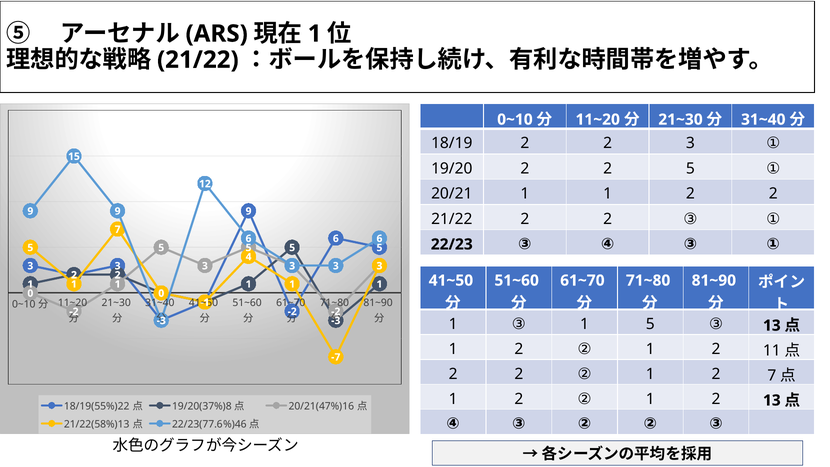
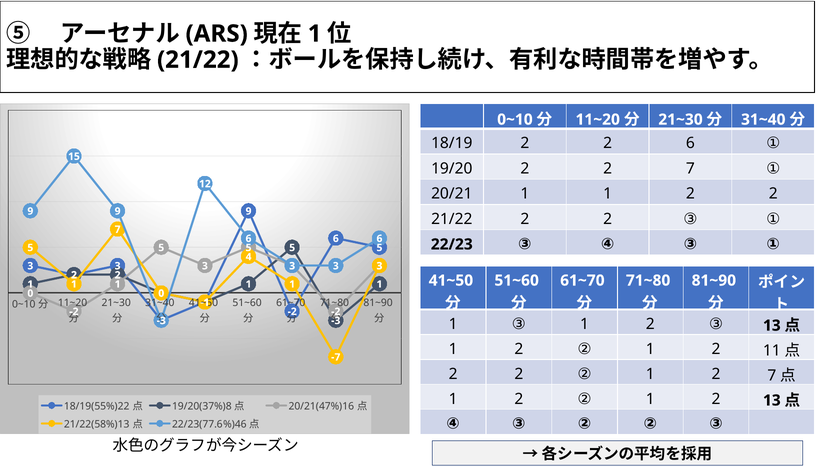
2 2 3: 3 -> 6 (690, 143)
2 2 5: 5 -> 7 (690, 169)
③ 1 5: 5 -> 2 (650, 324)
